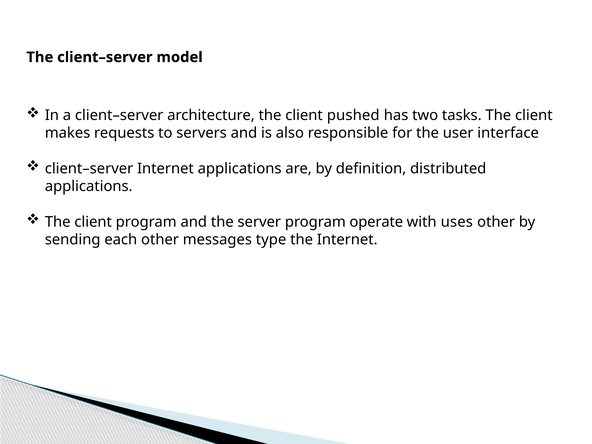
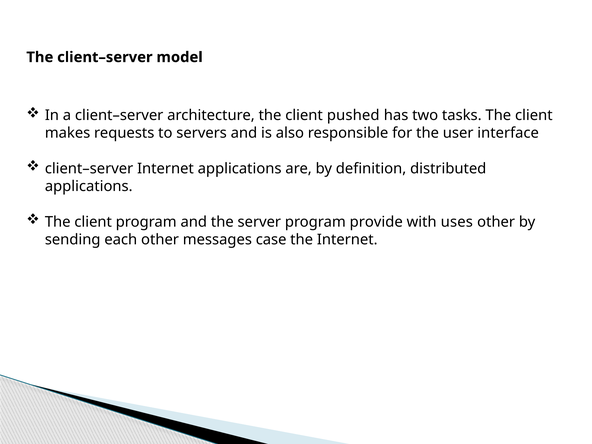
operate: operate -> provide (376, 222)
type: type -> case (271, 240)
